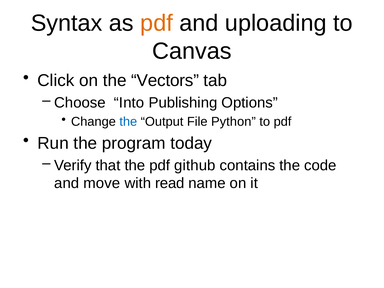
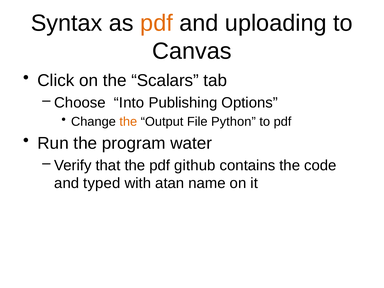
Vectors: Vectors -> Scalars (165, 81)
the colour: blue -> orange (128, 122)
today: today -> water (191, 143)
move: move -> typed (102, 183)
read: read -> atan (170, 183)
